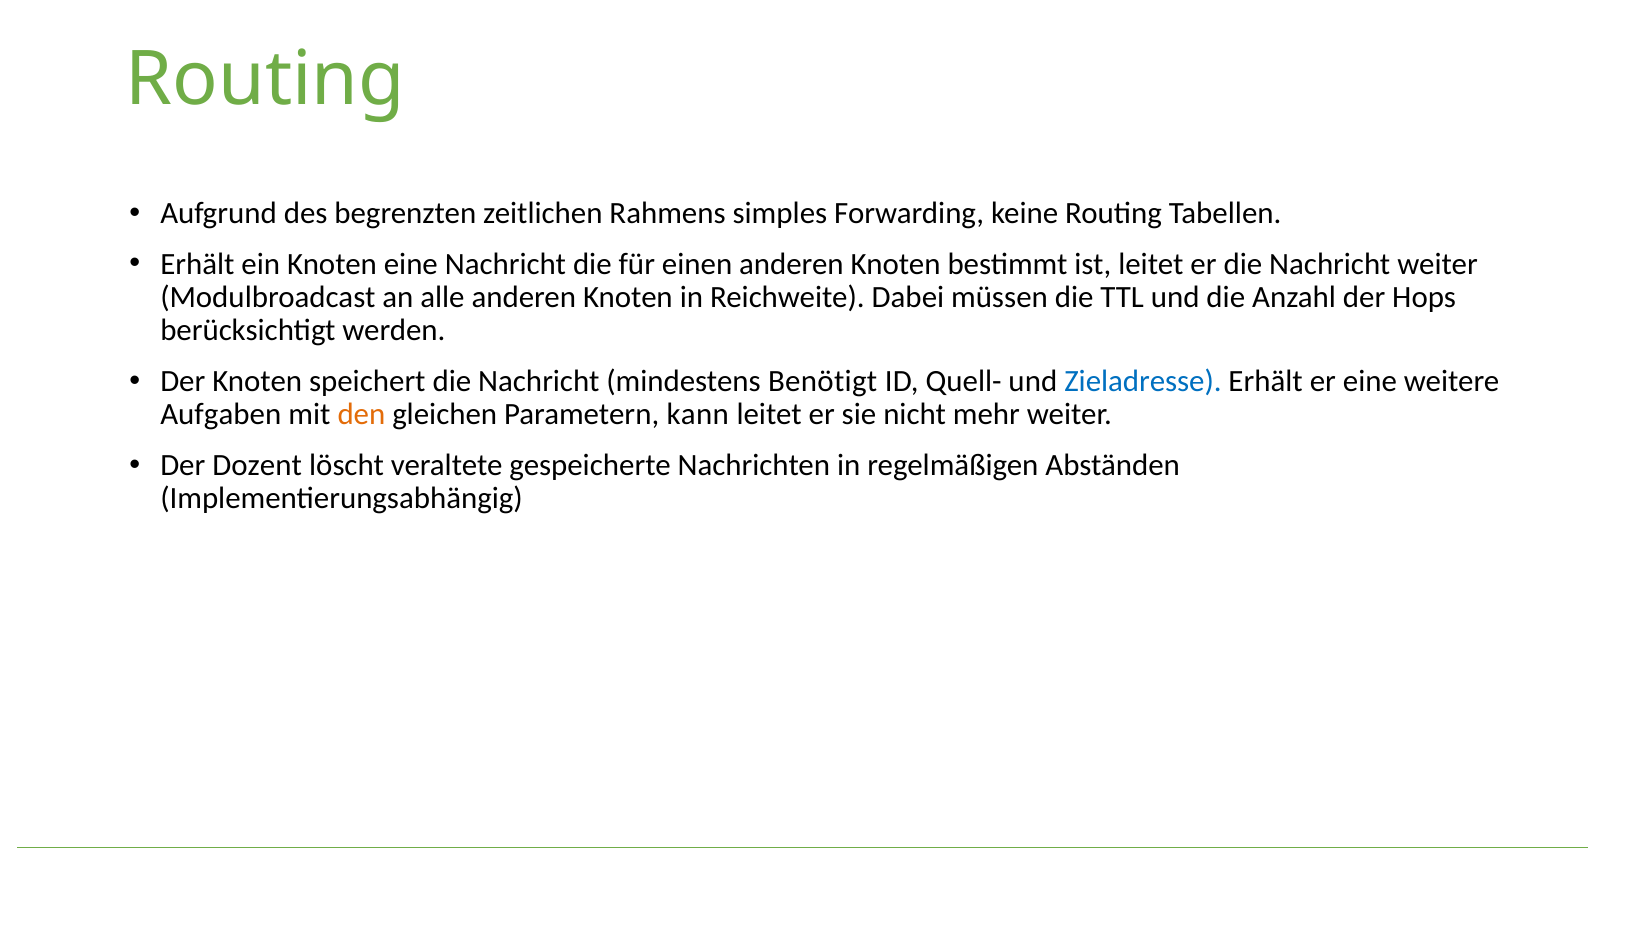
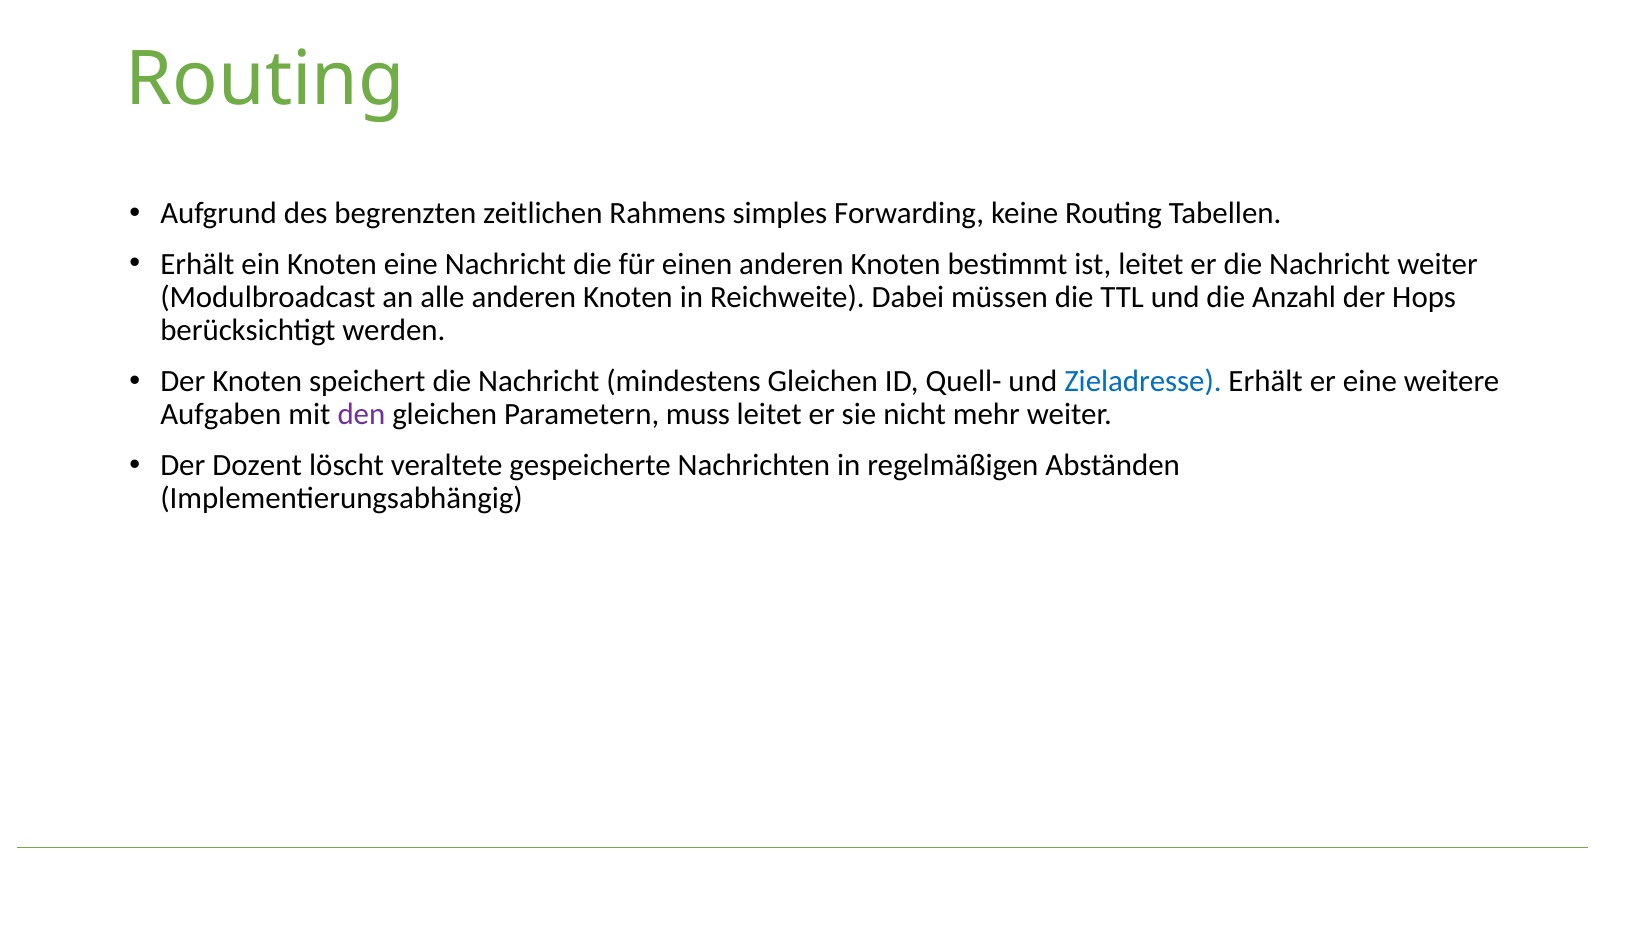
mindestens Benötigt: Benötigt -> Gleichen (823, 381)
den colour: orange -> purple (361, 415)
kann: kann -> muss (698, 415)
